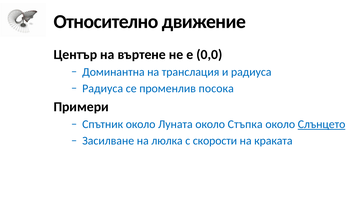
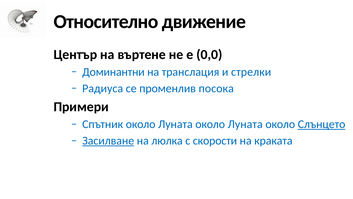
Доминантна: Доминантна -> Доминантни (113, 72)
и радиуса: радиуса -> стрелки (251, 72)
Луната около Стъпка: Стъпка -> Луната (245, 124)
Засилване underline: none -> present (108, 141)
